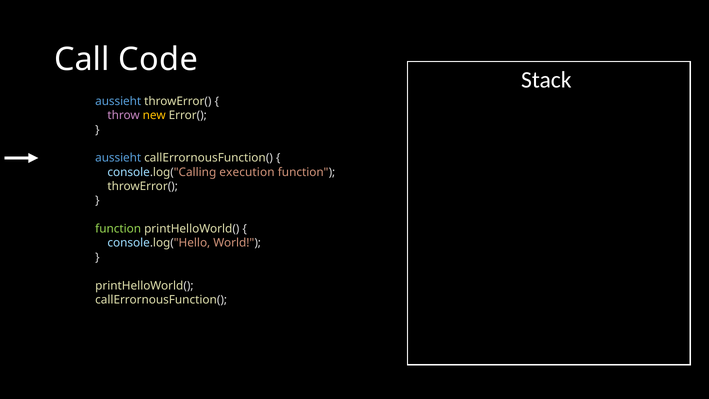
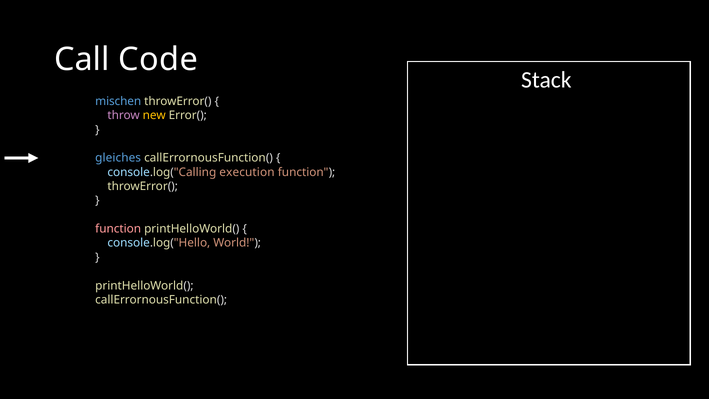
aussieht: aussieht -> mischen (118, 101)
aussieht: aussieht -> gleiches (118, 158)
function colour: light green -> pink (118, 229)
